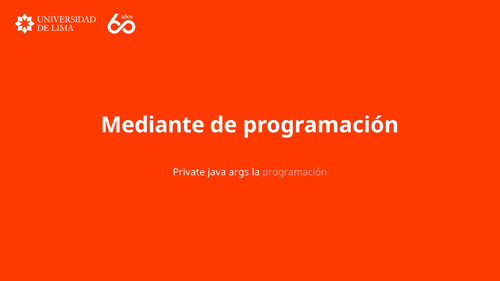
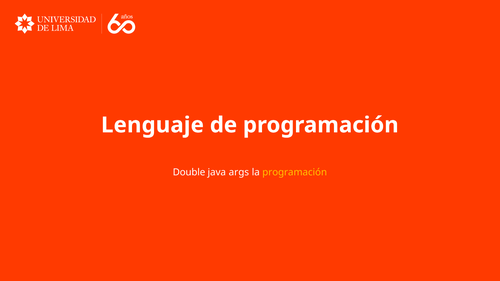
Mediante: Mediante -> Lenguaje (152, 125)
Private: Private -> Double (189, 173)
programación colour: pink -> yellow (295, 173)
